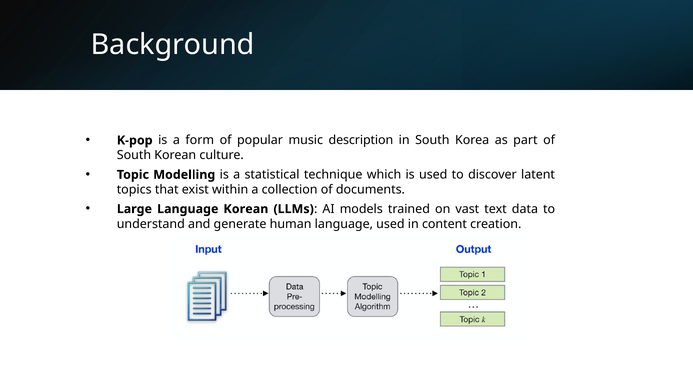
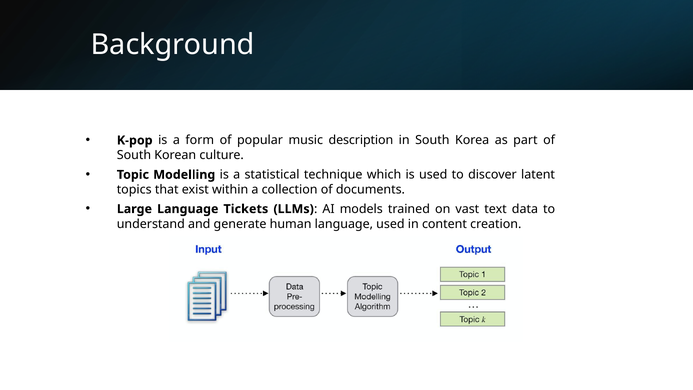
Language Korean: Korean -> Tickets (246, 209)
